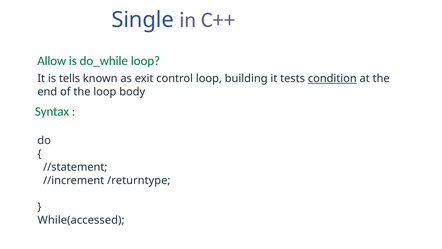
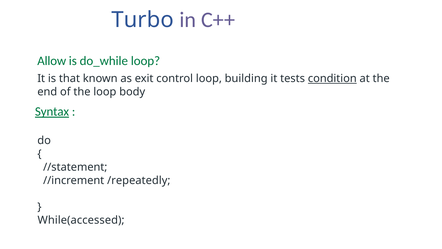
Single: Single -> Turbo (143, 20)
tells: tells -> that (69, 78)
Syntax underline: none -> present (52, 111)
/returntype: /returntype -> /repeatedly (139, 180)
